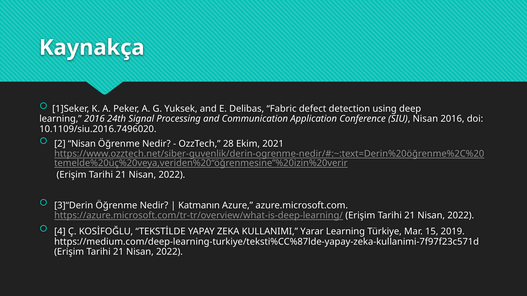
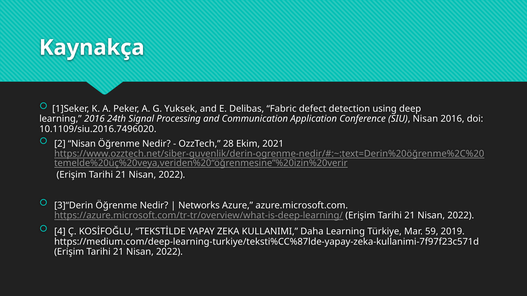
Katmanın: Katmanın -> Networks (199, 206)
Yarar: Yarar -> Daha (312, 232)
15: 15 -> 59 (432, 232)
